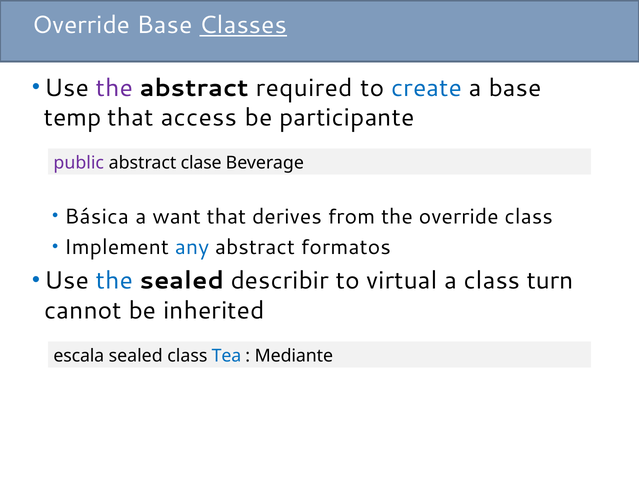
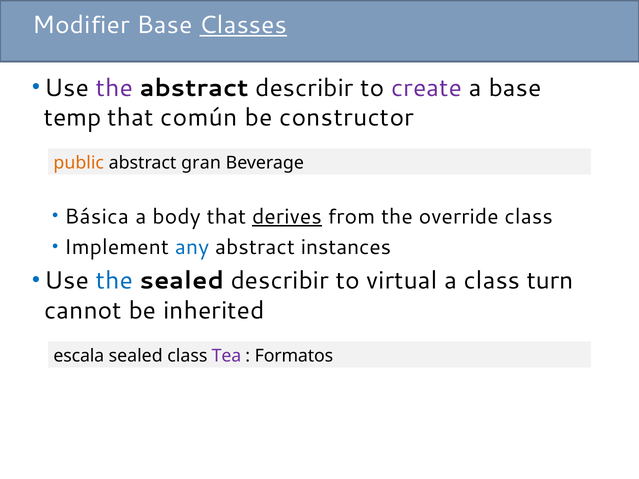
Override: Override -> Modifier (81, 25)
abstract required: required -> describir (304, 88)
create colour: blue -> purple (427, 88)
access: access -> común (199, 118)
participante: participante -> constructor (347, 118)
public colour: purple -> orange (79, 163)
clase: clase -> gran (201, 163)
want: want -> body (177, 217)
derives underline: none -> present (287, 217)
formatos: formatos -> instances (346, 248)
Tea colour: blue -> purple (226, 356)
Mediante: Mediante -> Formatos (294, 356)
